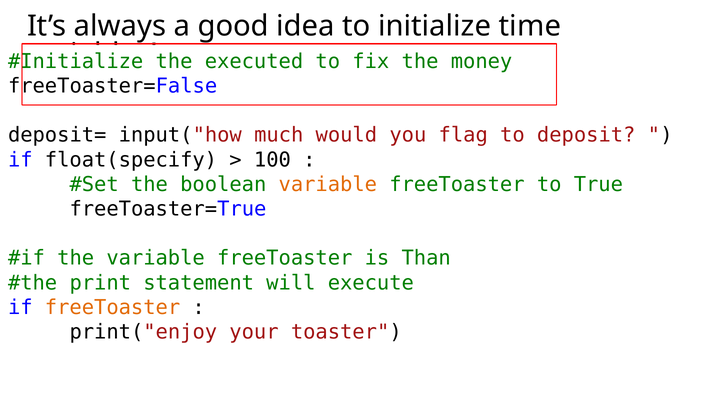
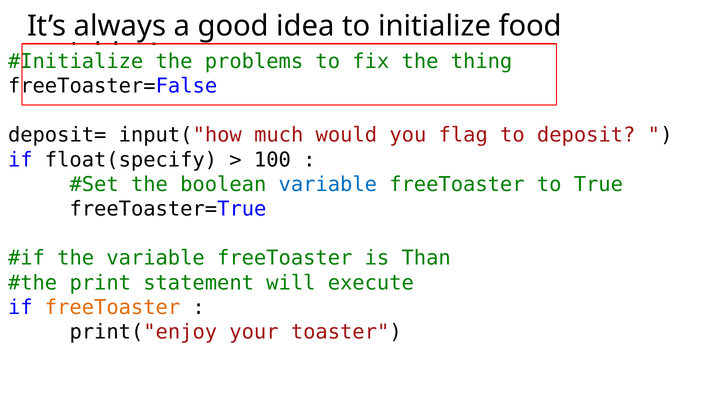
time: time -> food (530, 26)
executed: executed -> problems (254, 61)
money: money -> thing (482, 61)
variable colour: orange -> blue (328, 184)
